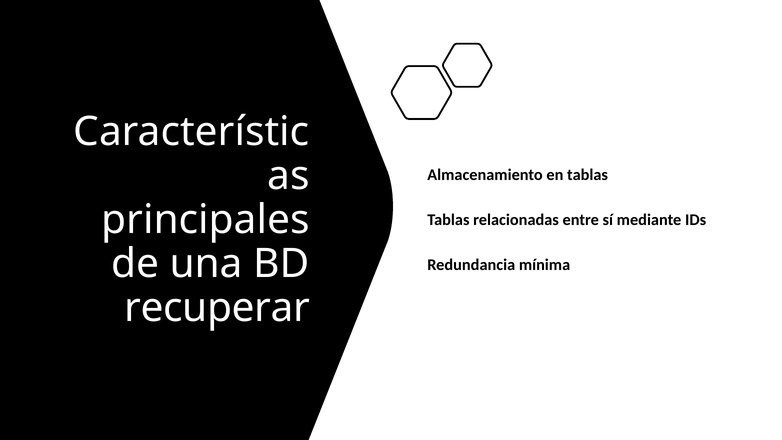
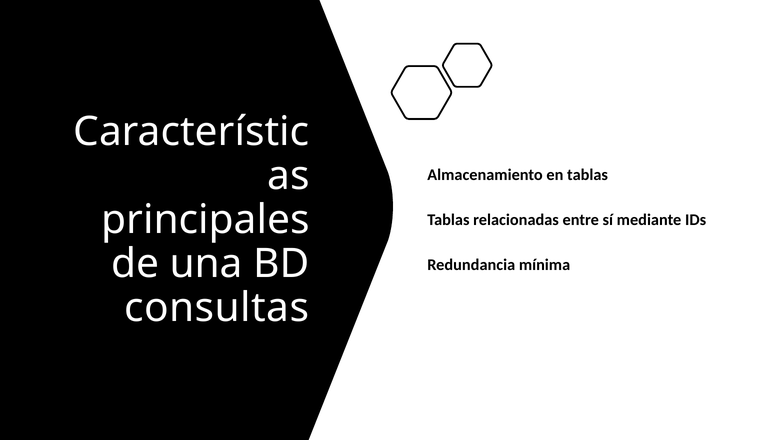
recuperar: recuperar -> consultas (217, 308)
